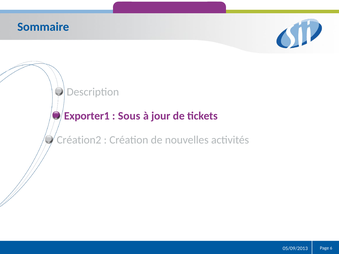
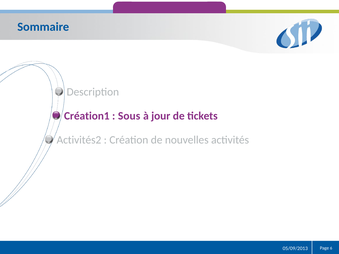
Exporter1: Exporter1 -> Création1 (87, 116)
Création2: Création2 -> Activités2 (79, 140)
